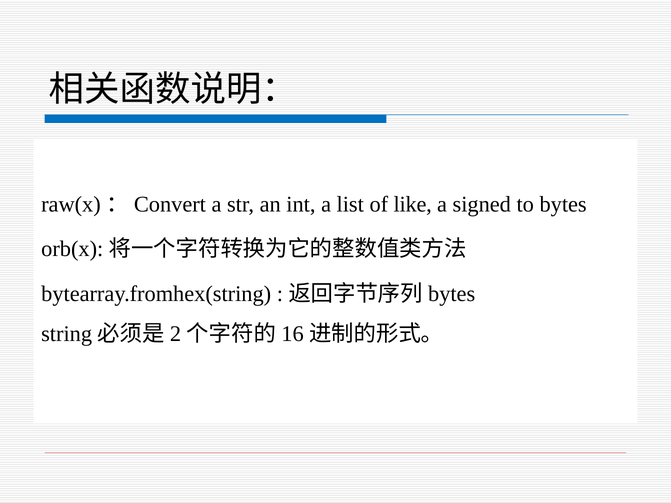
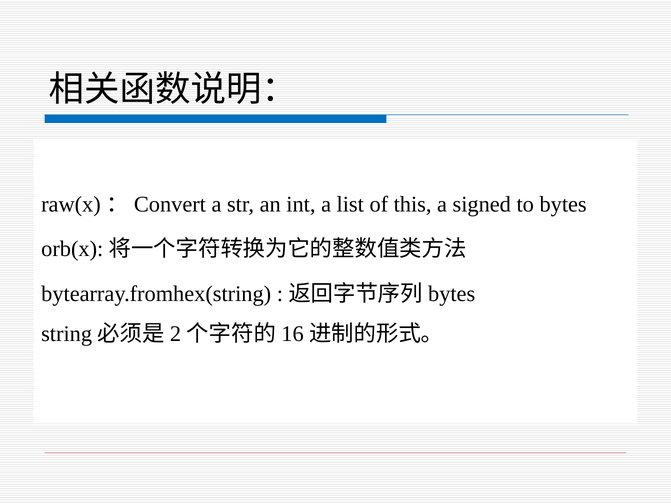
like: like -> this (413, 205)
